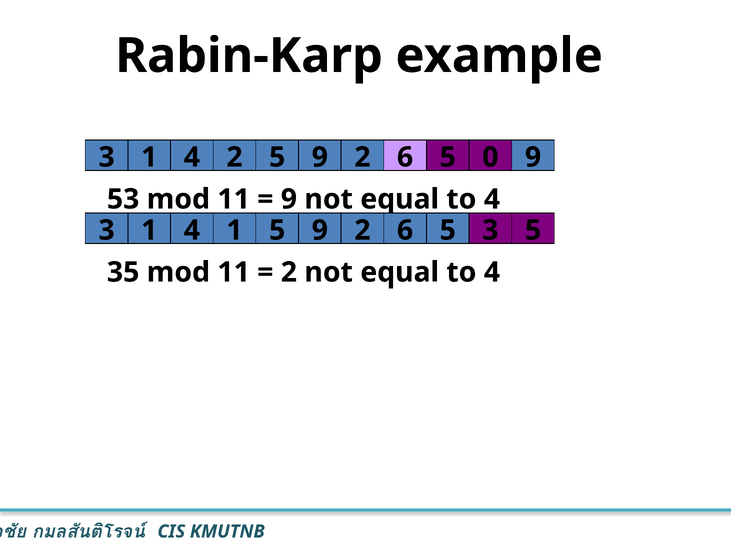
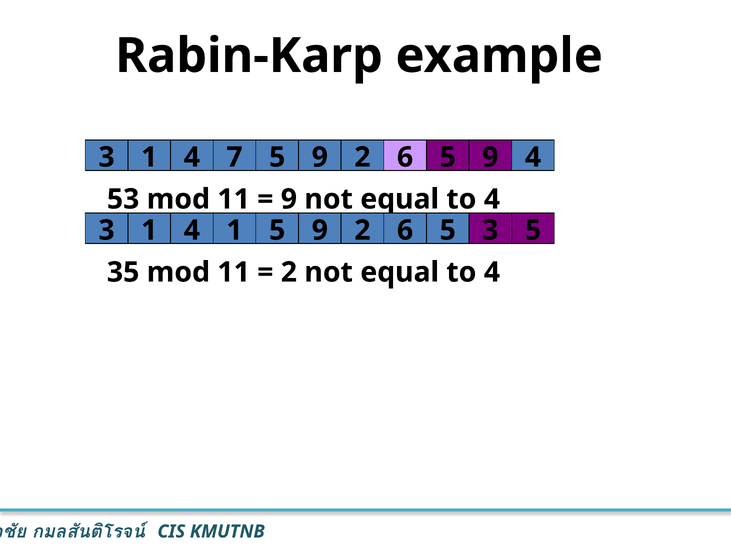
3 2: 2 -> 7 (235, 157)
2 0: 0 -> 9 (490, 157)
5 9: 9 -> 4 (533, 157)
